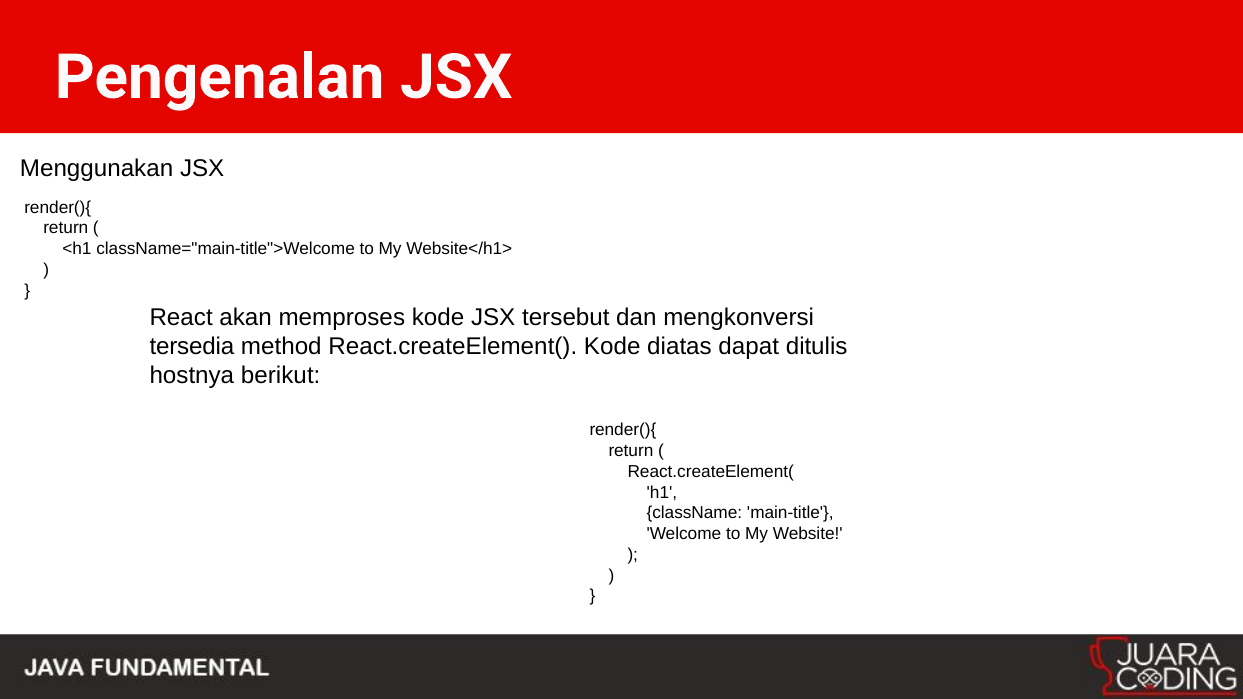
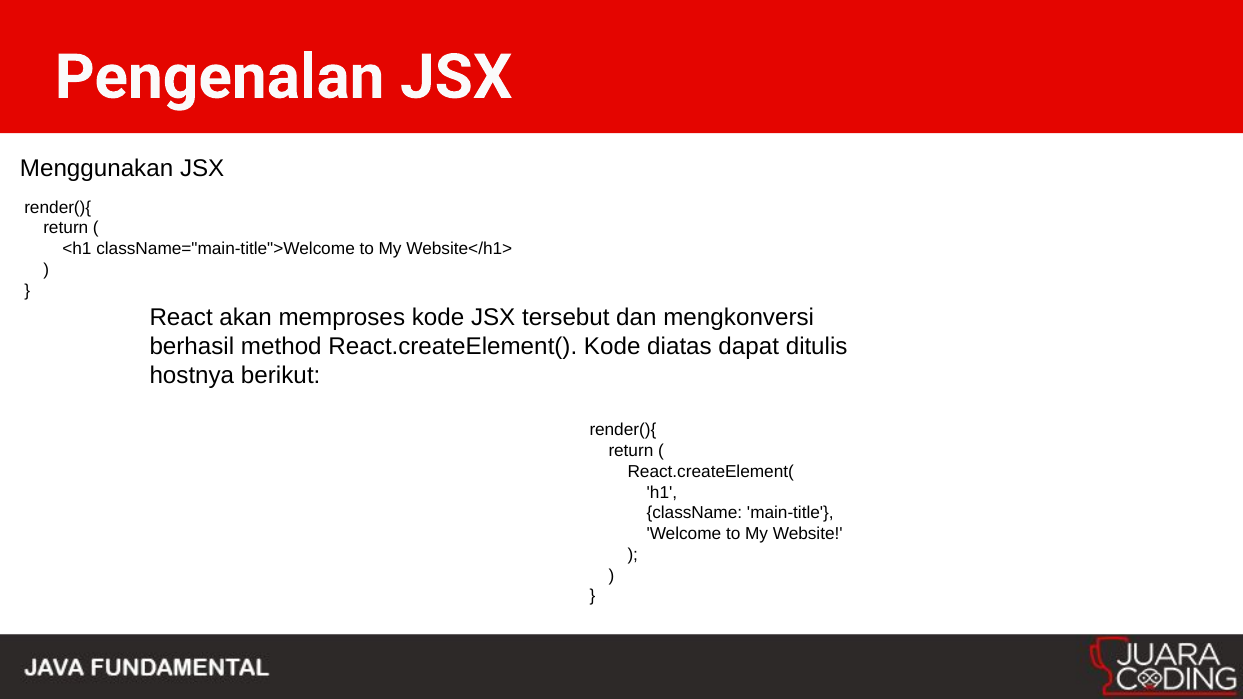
tersedia: tersedia -> berhasil (192, 347)
